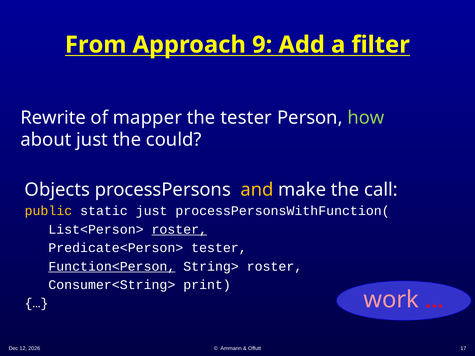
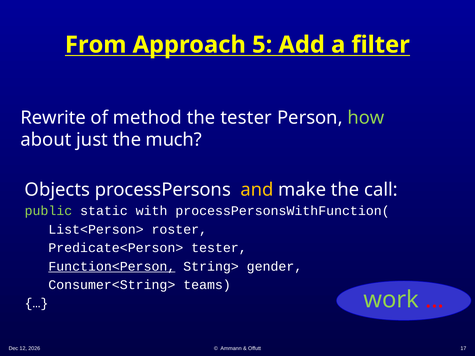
9: 9 -> 5 (262, 45)
mapper: mapper -> method (147, 118)
could: could -> much (174, 140)
public colour: yellow -> light green (48, 211)
static just: just -> with (152, 211)
roster underline: present -> none (179, 230)
String> roster: roster -> gender (275, 267)
print: print -> teams (207, 285)
work colour: pink -> light green (391, 300)
